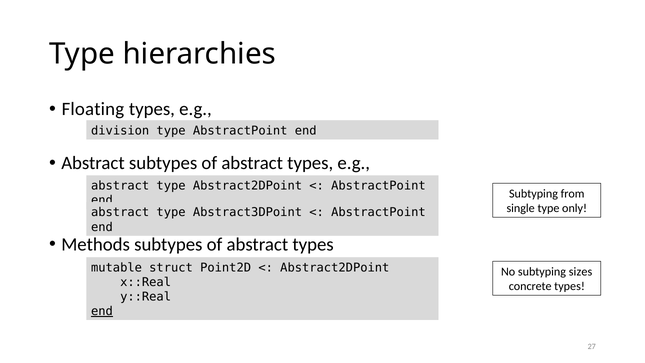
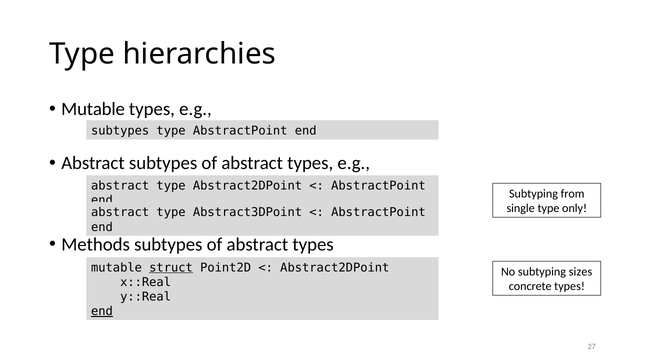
Floating: Floating -> Mutable (93, 109)
division: division -> subtypes (120, 131)
struct underline: none -> present (171, 267)
